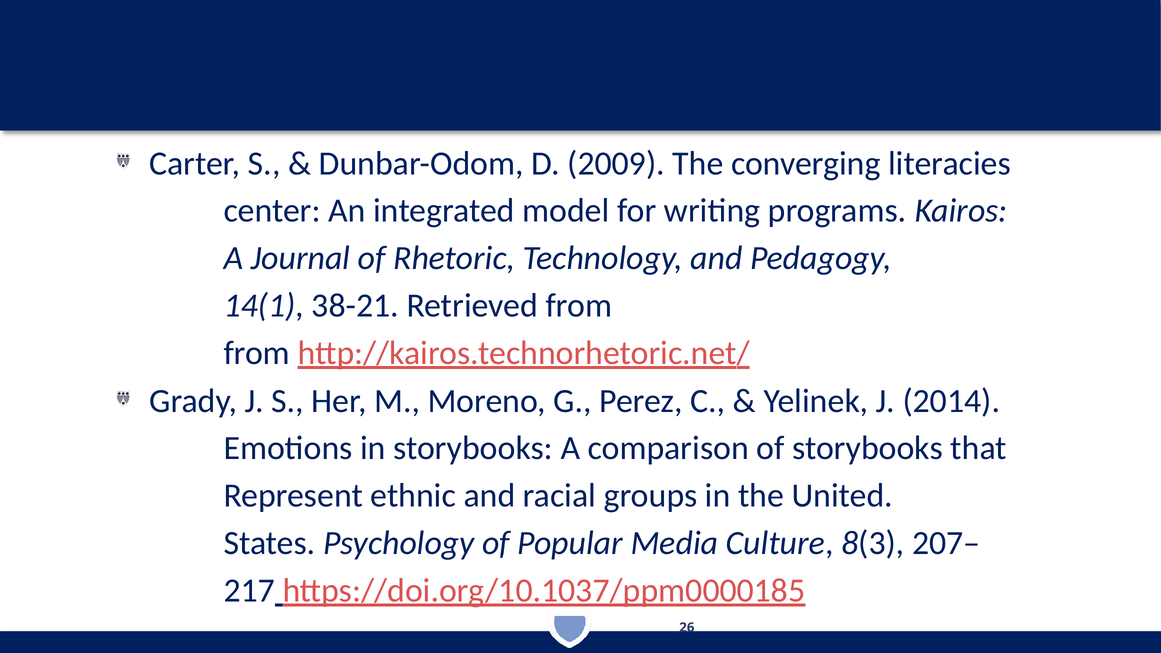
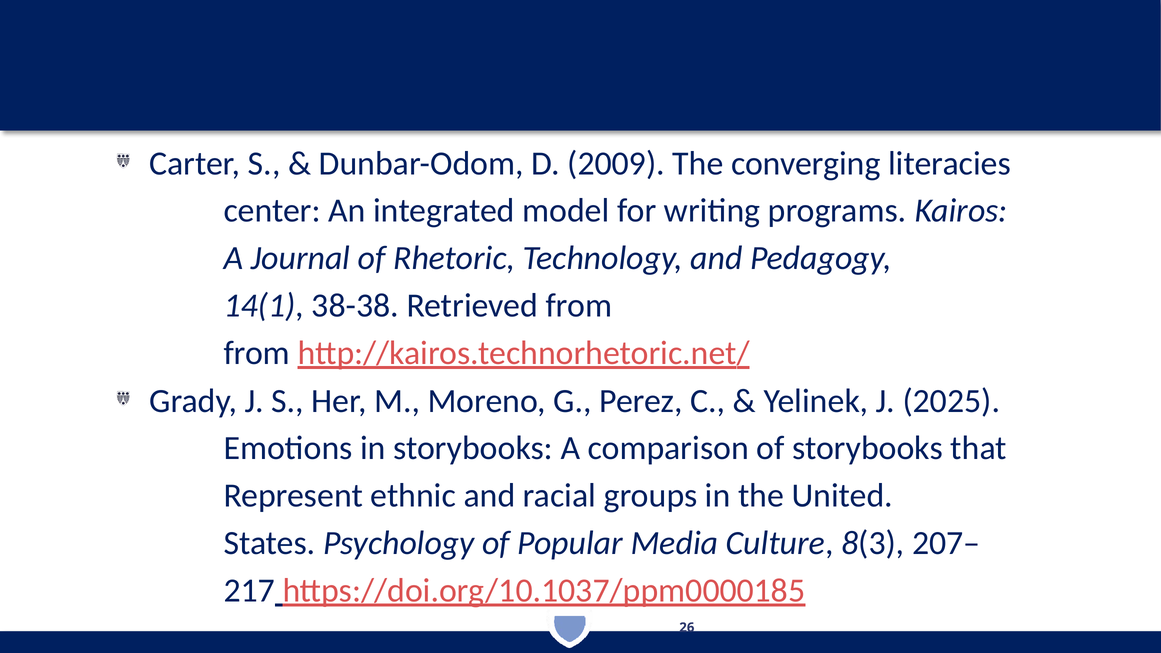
38-21: 38-21 -> 38-38 (355, 306)
2014: 2014 -> 2025 (951, 401)
